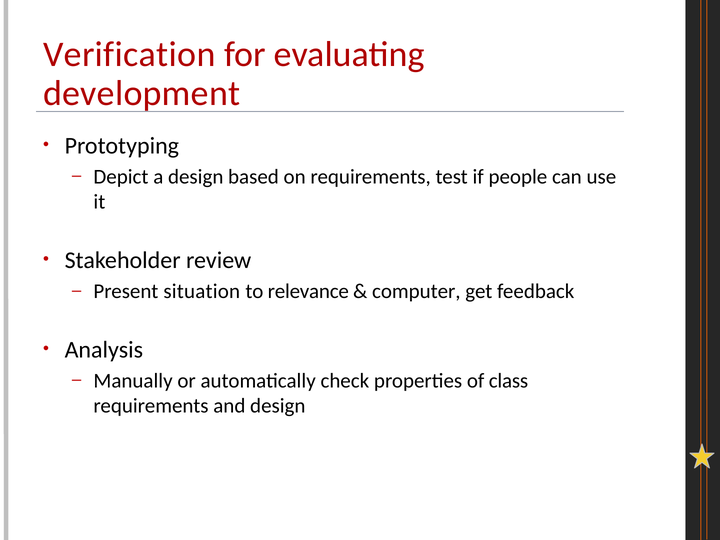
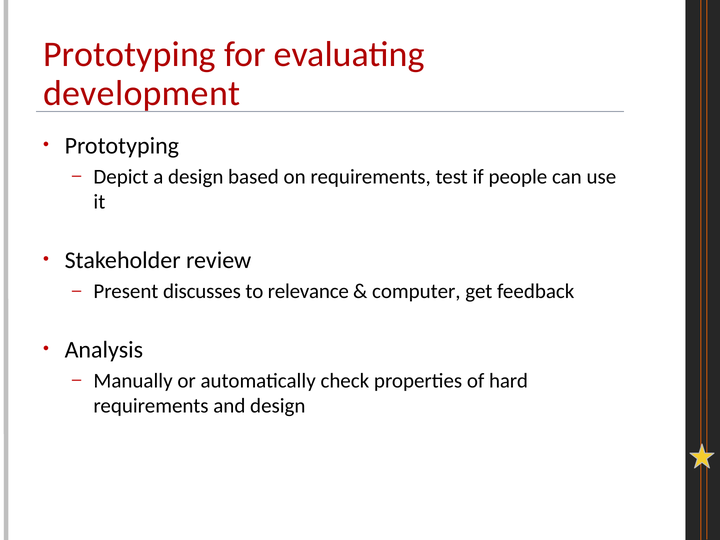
Verification: Verification -> Prototyping (129, 54)
situation: situation -> discusses (202, 291)
class: class -> hard (509, 381)
